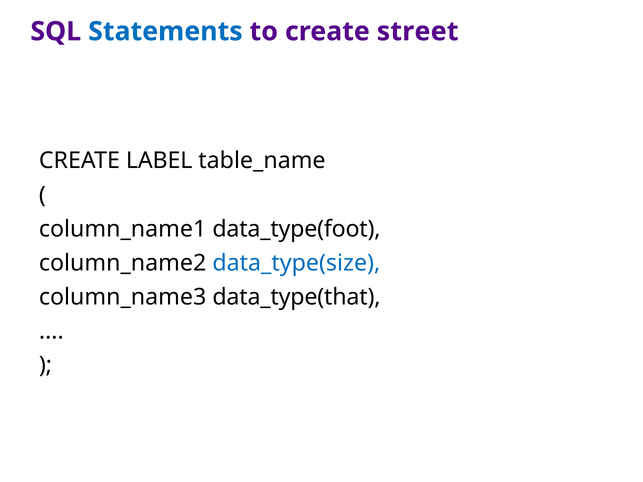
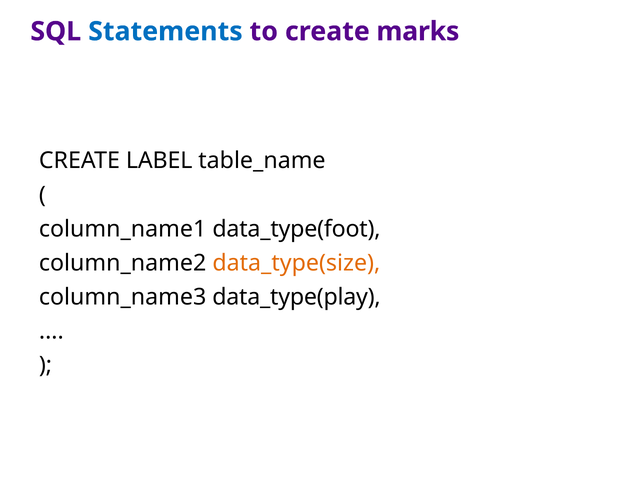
street: street -> marks (418, 31)
data_type(size colour: blue -> orange (296, 263)
data_type(that: data_type(that -> data_type(play (296, 297)
